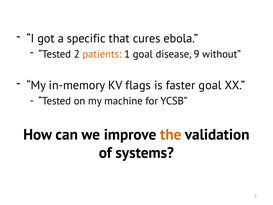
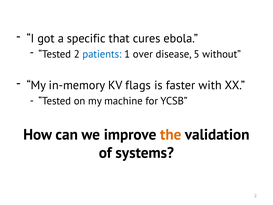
patients colour: orange -> blue (102, 54)
1 goal: goal -> over (143, 54)
9: 9 -> 5 (197, 54)
faster goal: goal -> with (210, 85)
